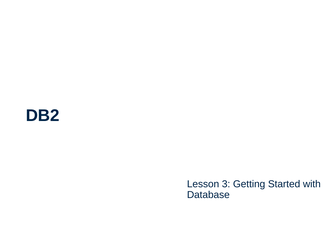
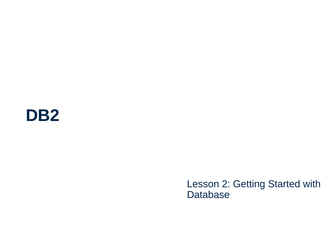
3: 3 -> 2 (226, 184)
